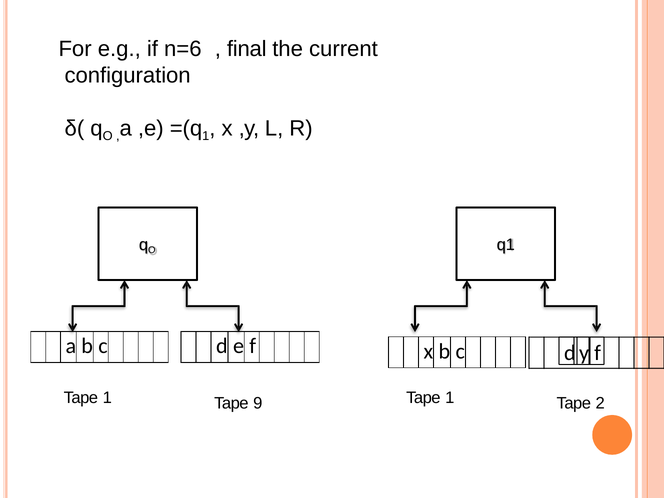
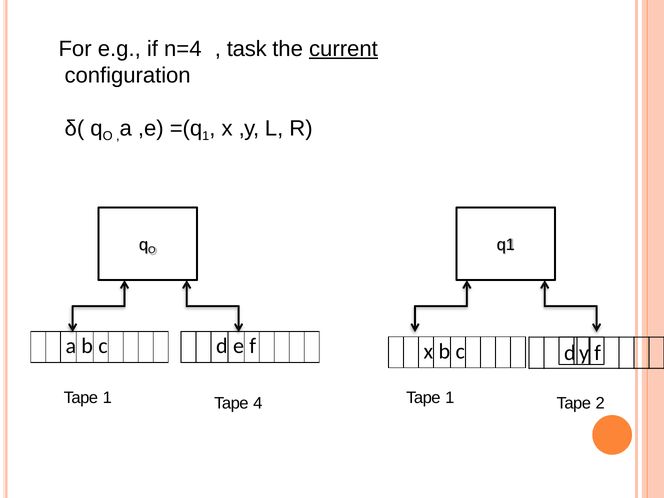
n=6: n=6 -> n=4 (183, 49)
final: final -> task (247, 49)
current underline: none -> present (343, 49)
9: 9 -> 4 (258, 403)
